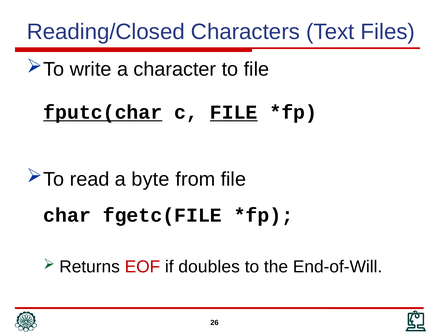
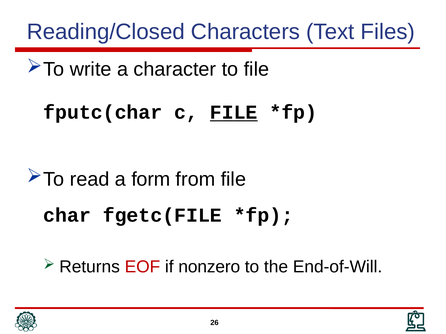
fputc(char underline: present -> none (103, 112)
byte: byte -> form (151, 179)
doubles: doubles -> nonzero (209, 267)
